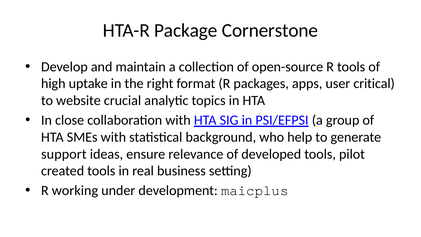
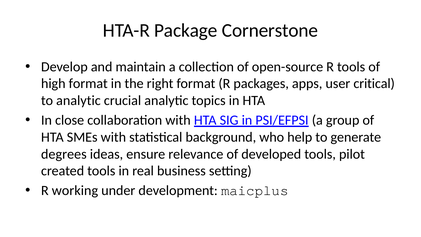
high uptake: uptake -> format (88, 84)
to website: website -> analytic (78, 100)
support: support -> degrees (64, 154)
